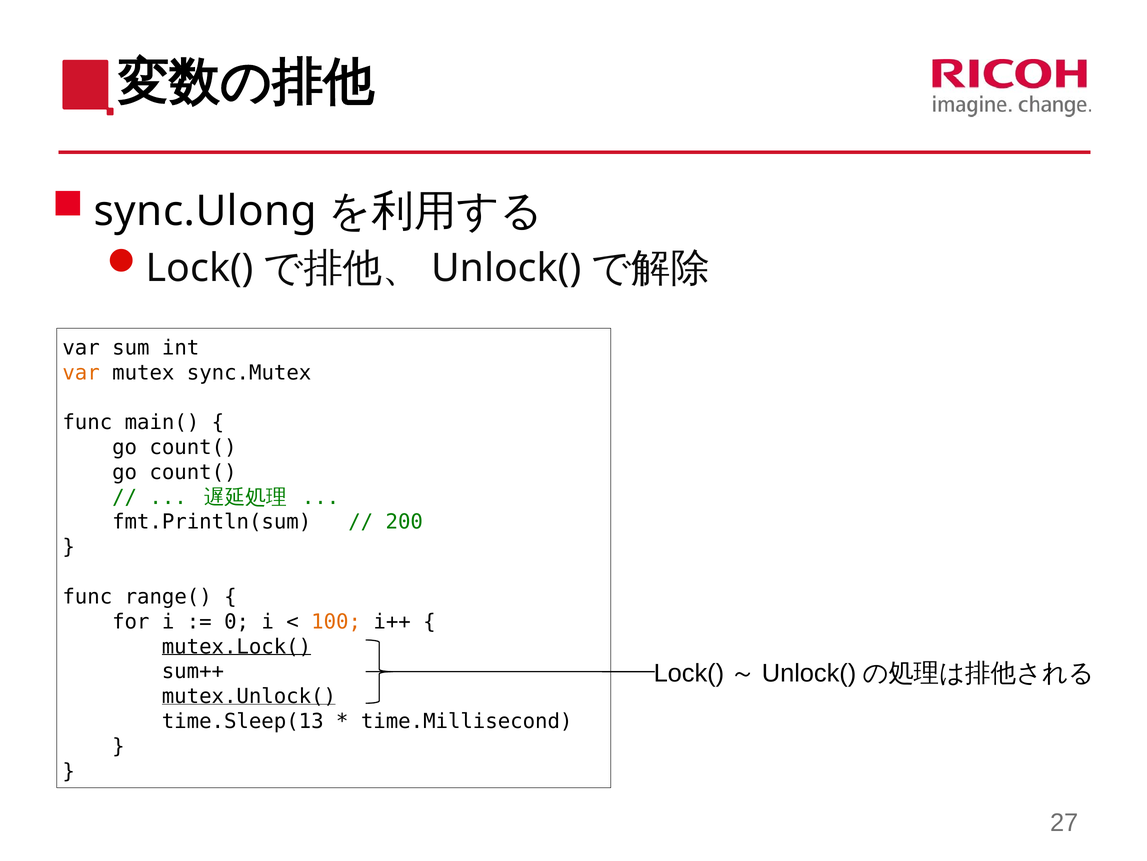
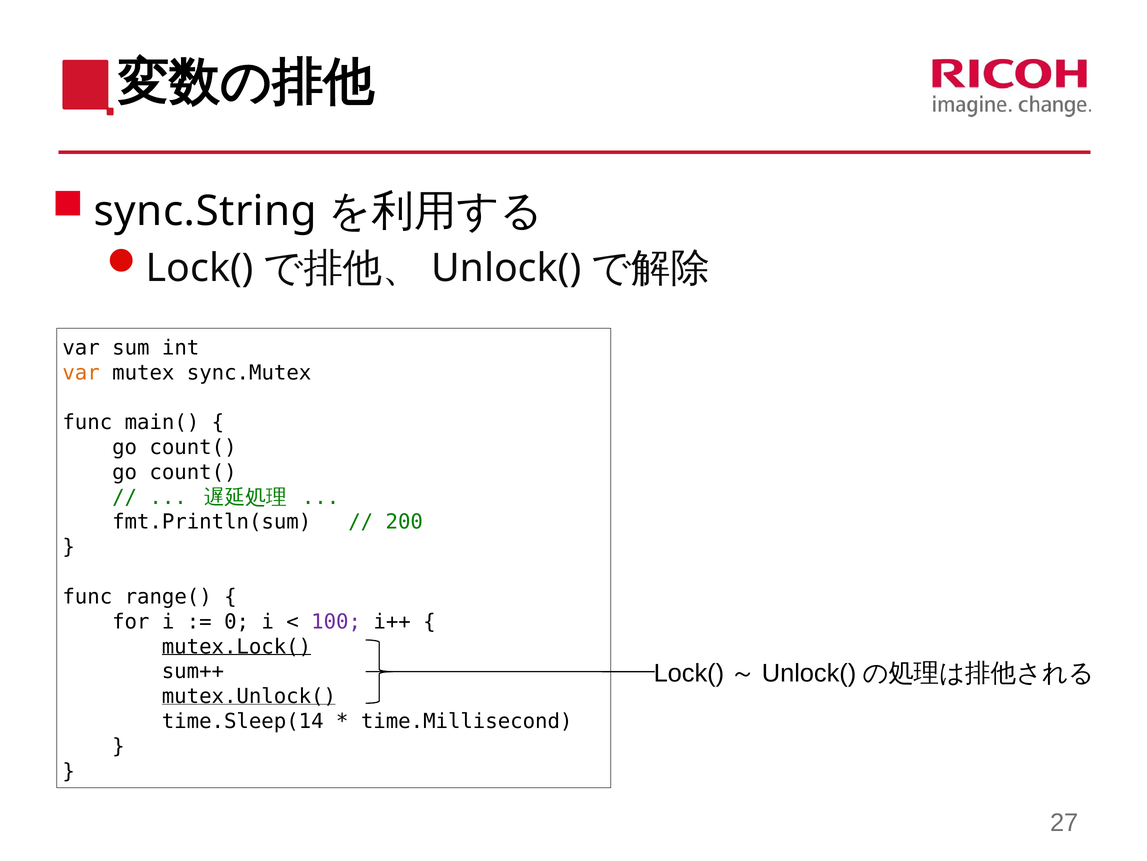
sync.Ulong: sync.Ulong -> sync.String (205, 211)
100 colour: orange -> purple (336, 621)
time.Sleep(13: time.Sleep(13 -> time.Sleep(14 (243, 721)
